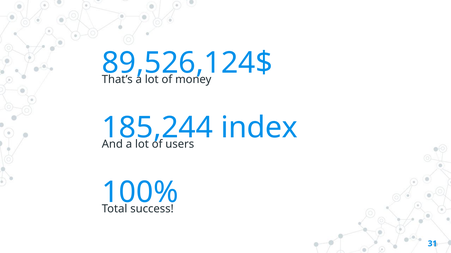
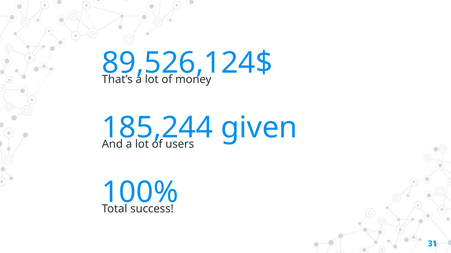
index: index -> given (259, 128)
